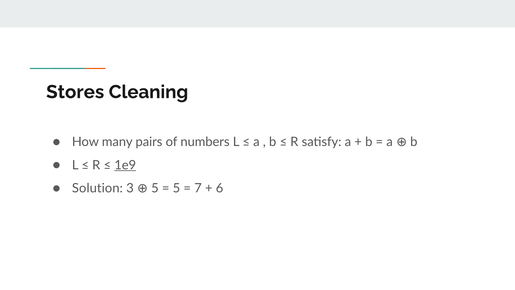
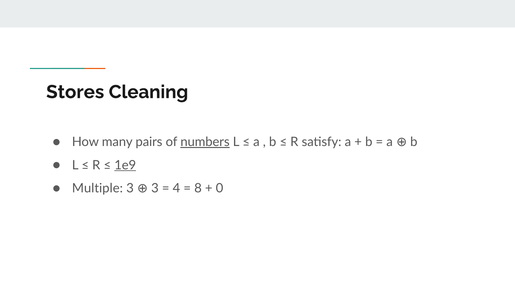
numbers underline: none -> present (205, 142)
Solution: Solution -> Multiple (97, 188)
3 5: 5 -> 3 (155, 188)
5: 5 -> 4 (176, 188)
7: 7 -> 8 (198, 188)
6: 6 -> 0 (220, 188)
